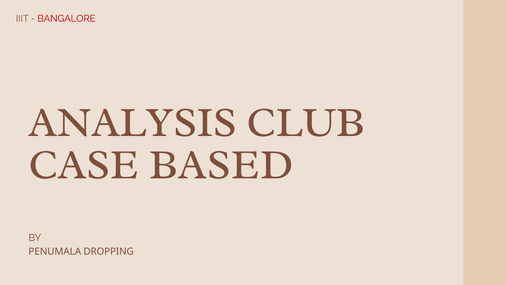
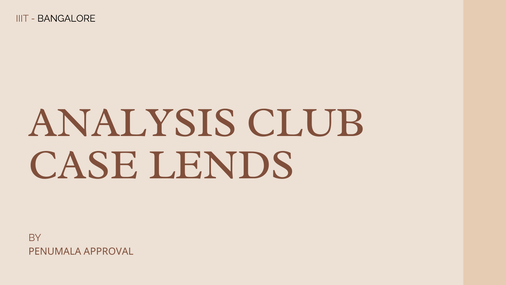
BANGALORE colour: red -> black (66, 18)
BASED: BASED -> LENDS (221, 164)
DROPPING: DROPPING -> APPROVAL (109, 251)
